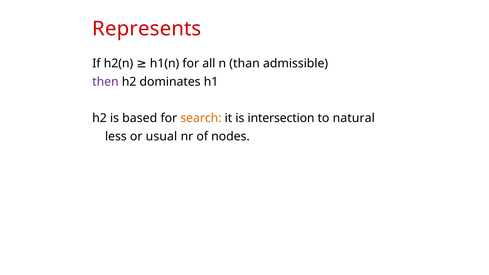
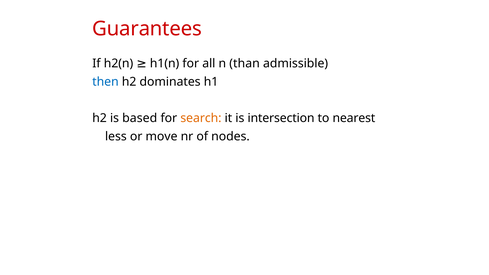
Represents: Represents -> Guarantees (147, 29)
then colour: purple -> blue (105, 82)
natural: natural -> nearest (354, 118)
usual: usual -> move (162, 137)
